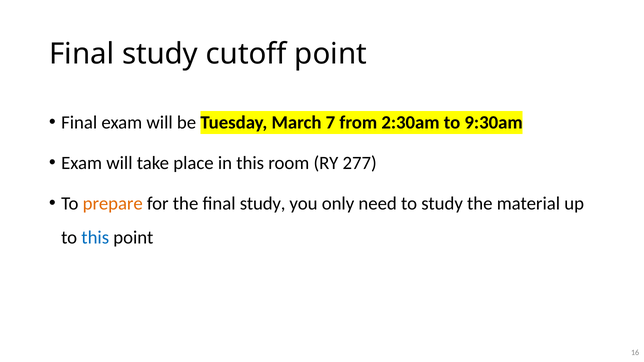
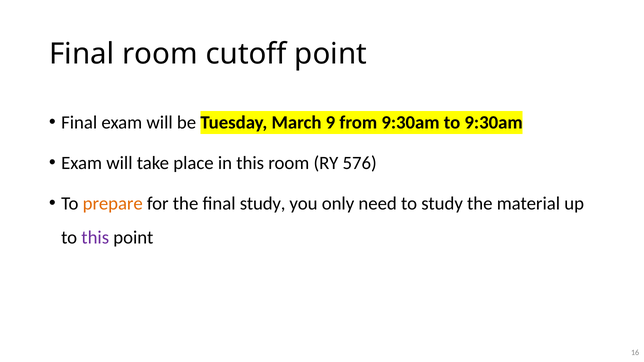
study: study -> room (160, 54)
7: 7 -> 9 (330, 123)
from 2:30am: 2:30am -> 9:30am (410, 123)
277: 277 -> 576 (360, 163)
this colour: blue -> purple (95, 238)
